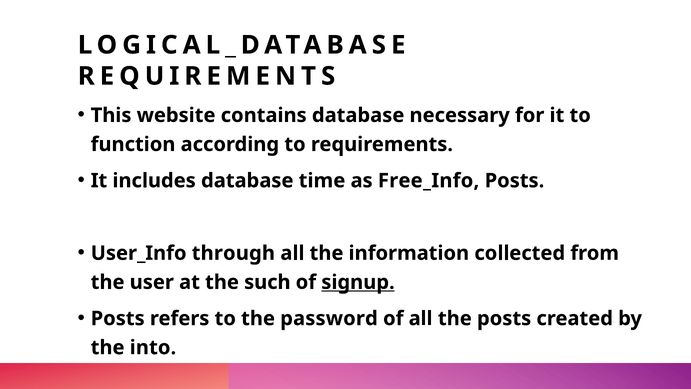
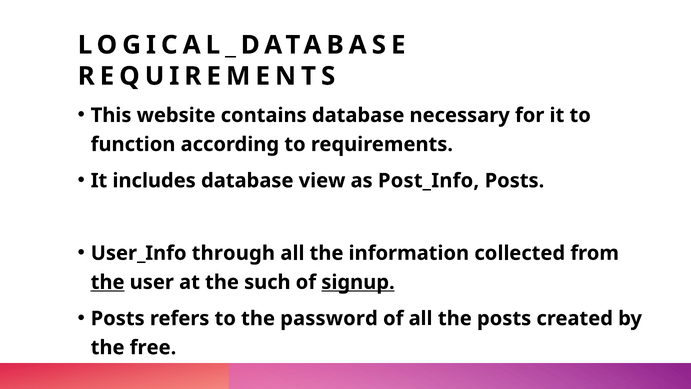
time: time -> view (322, 181)
Free_Info: Free_Info -> Post_Info (429, 181)
the underline: none -> present (108, 282)
into: into -> free (153, 347)
